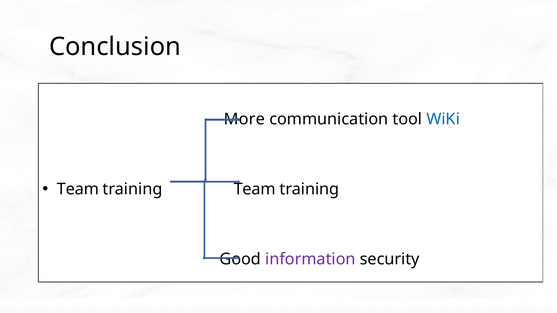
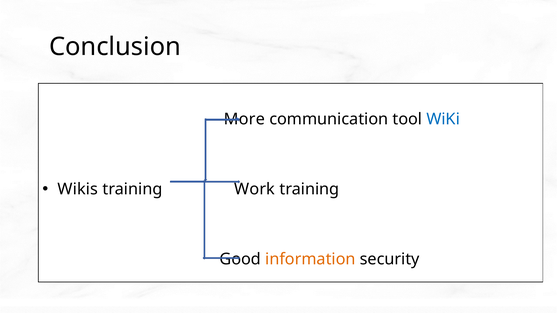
Team: Team -> Wikis (78, 189)
training Team: Team -> Work (255, 189)
information colour: purple -> orange (310, 259)
